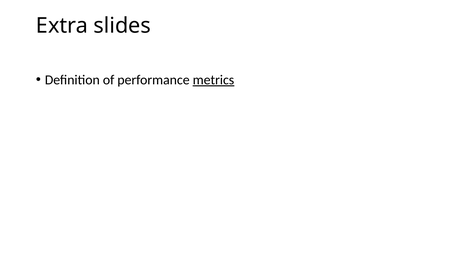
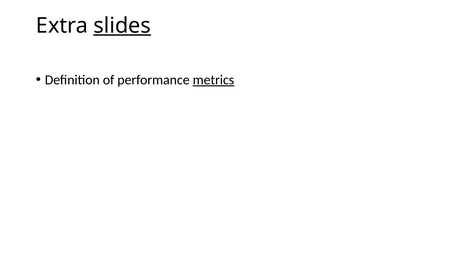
slides underline: none -> present (122, 26)
